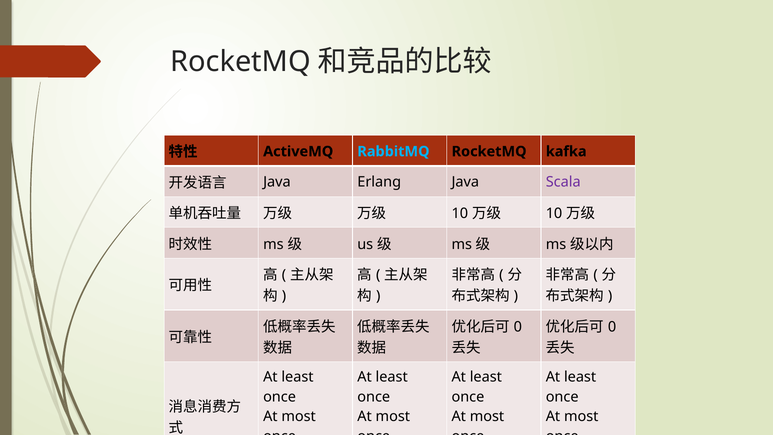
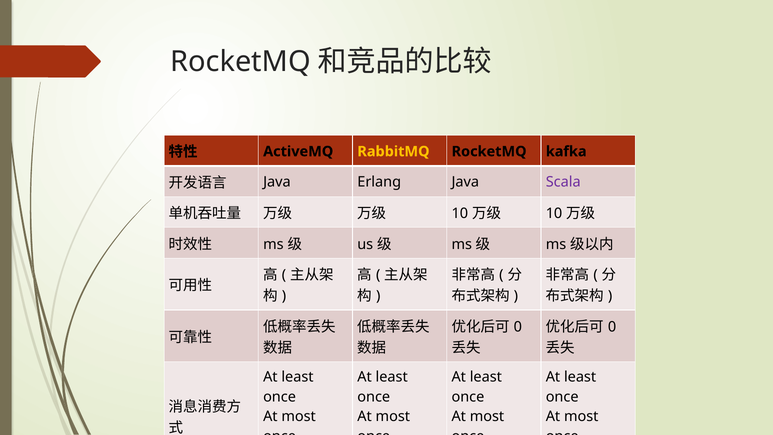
RabbitMQ colour: light blue -> yellow (393, 151)
